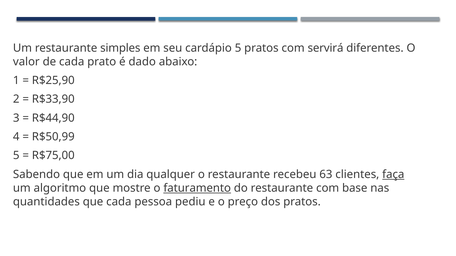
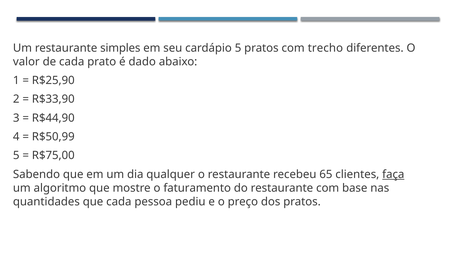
servirá: servirá -> trecho (325, 48)
63: 63 -> 65 (326, 175)
faturamento underline: present -> none (197, 188)
